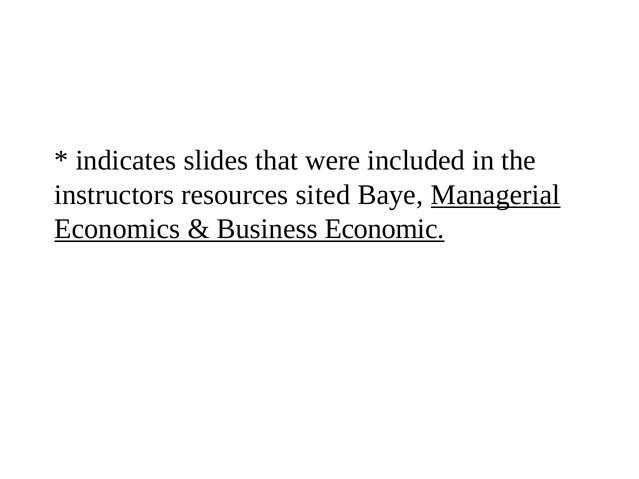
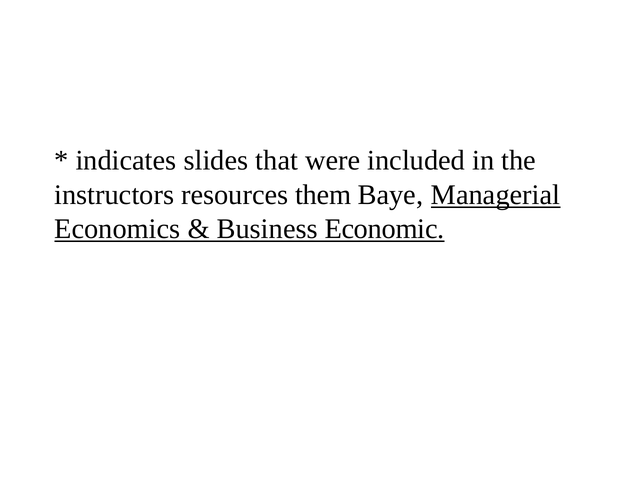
sited: sited -> them (323, 195)
